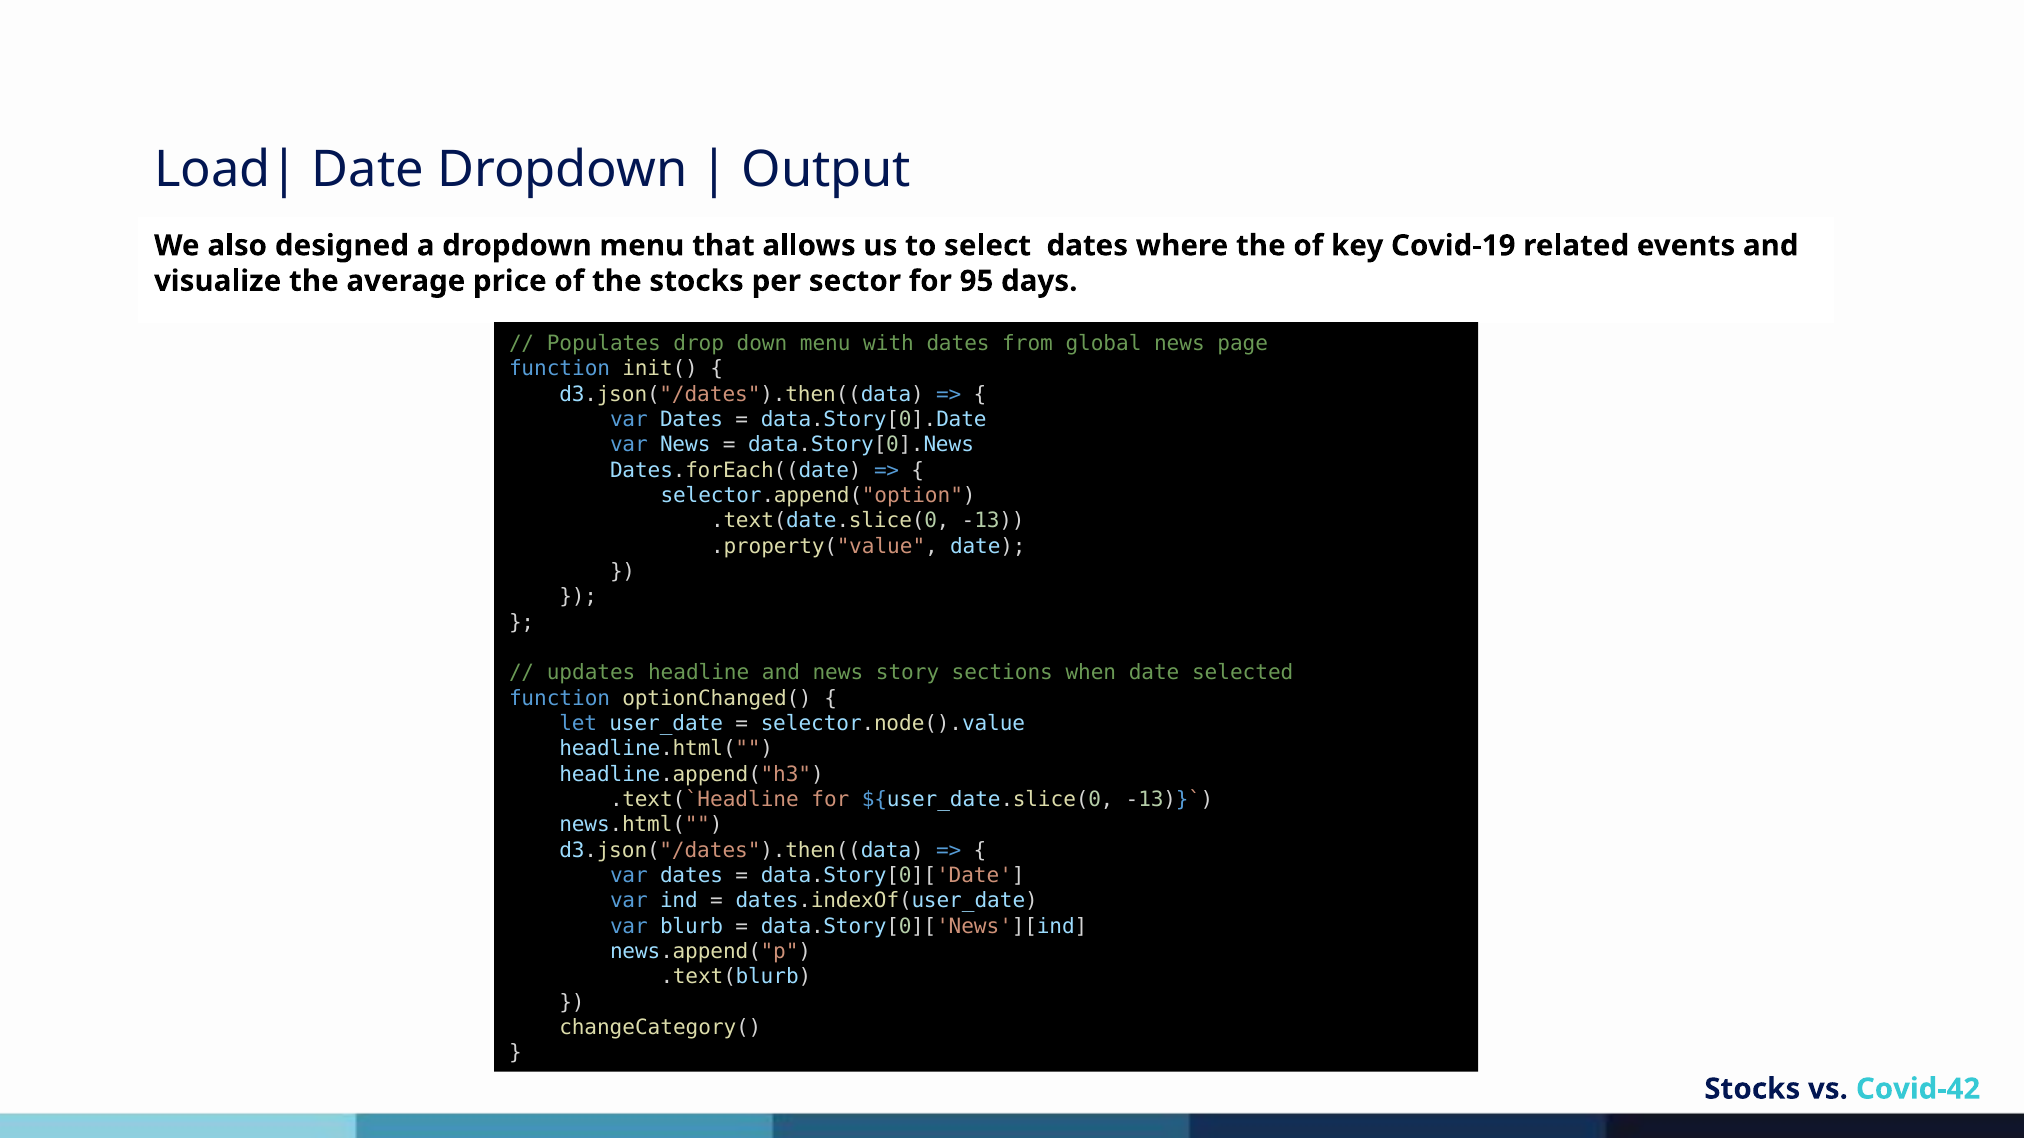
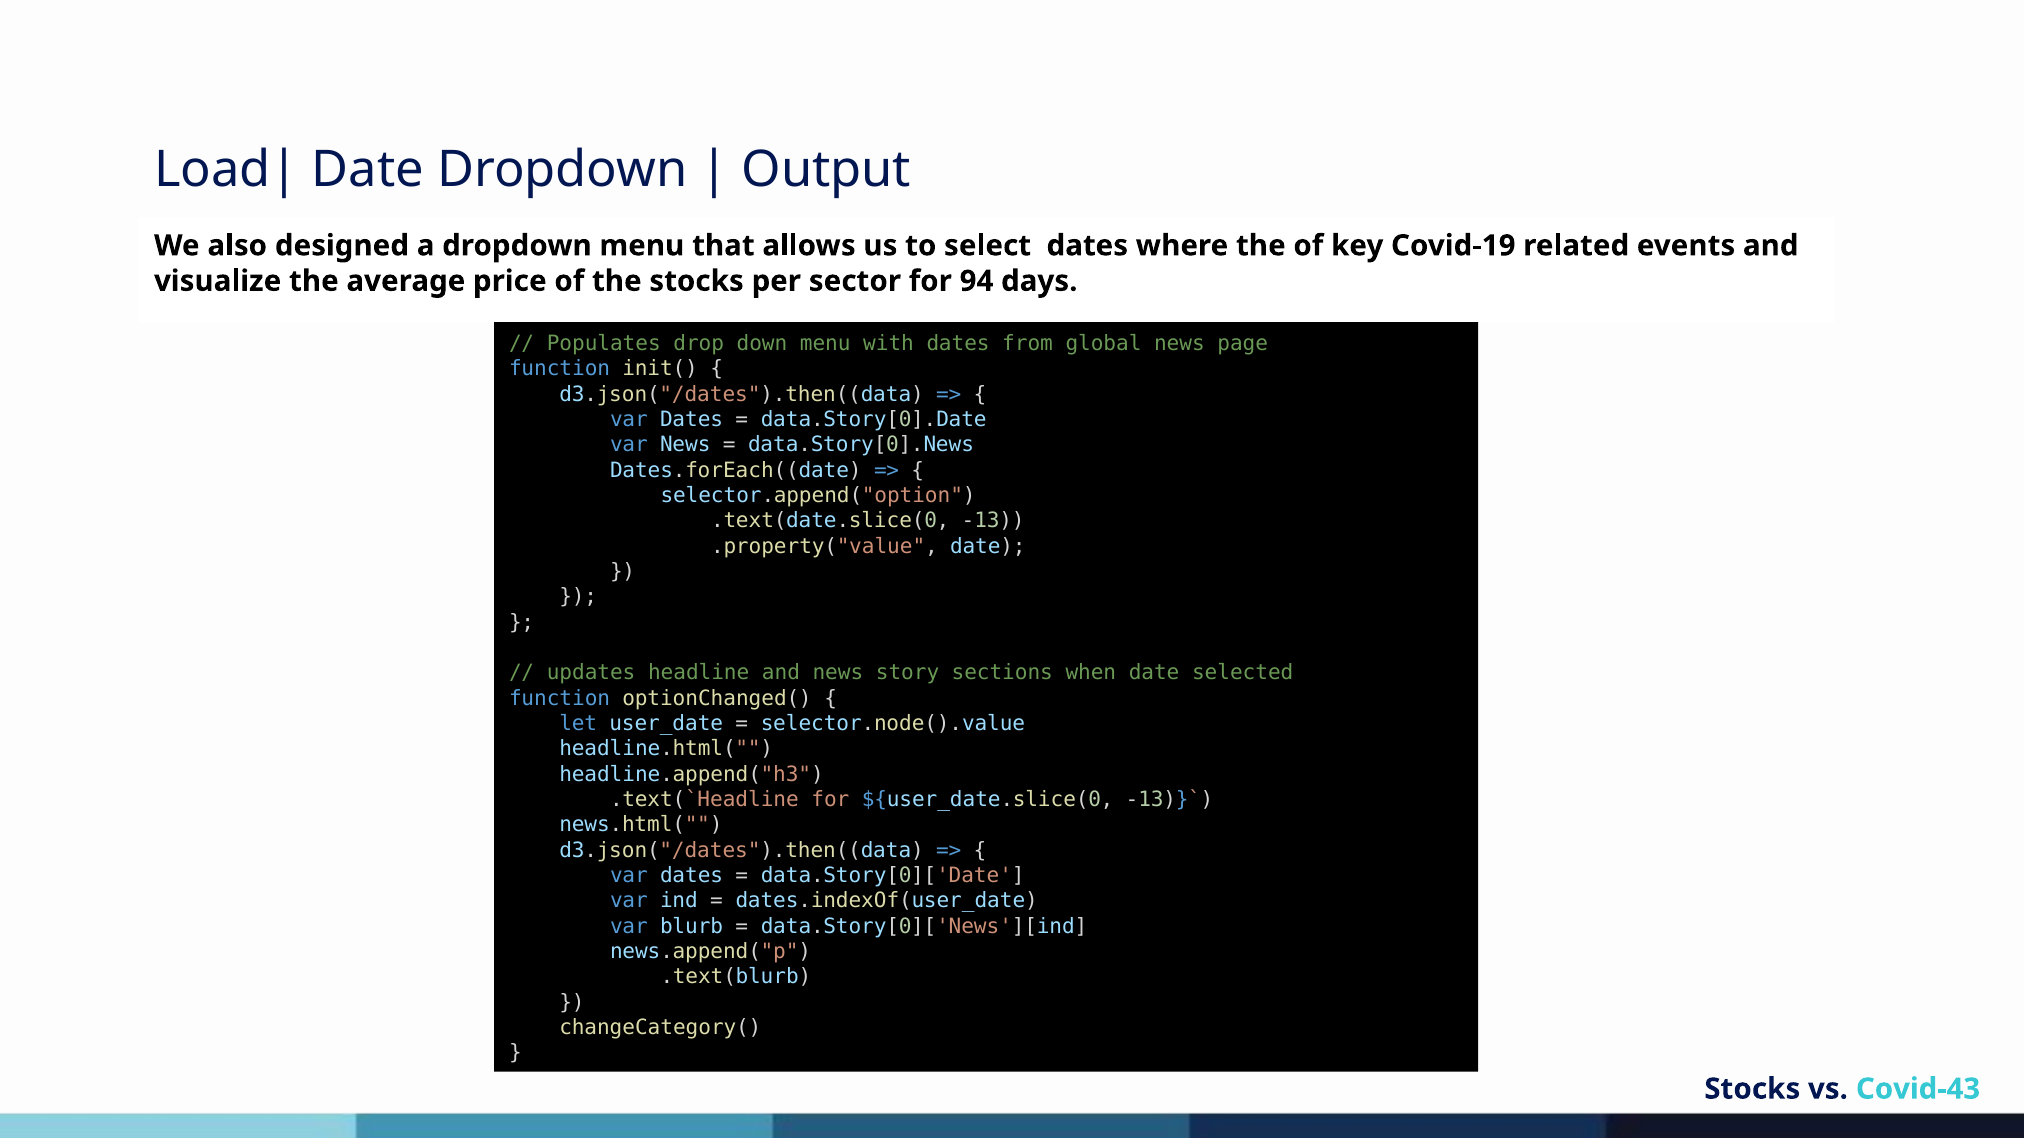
95: 95 -> 94 (976, 281)
Covid-42: Covid-42 -> Covid-43 (1918, 1089)
